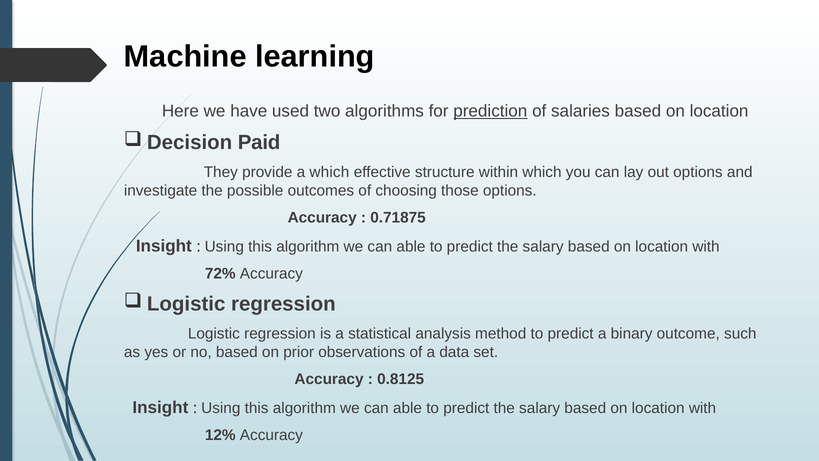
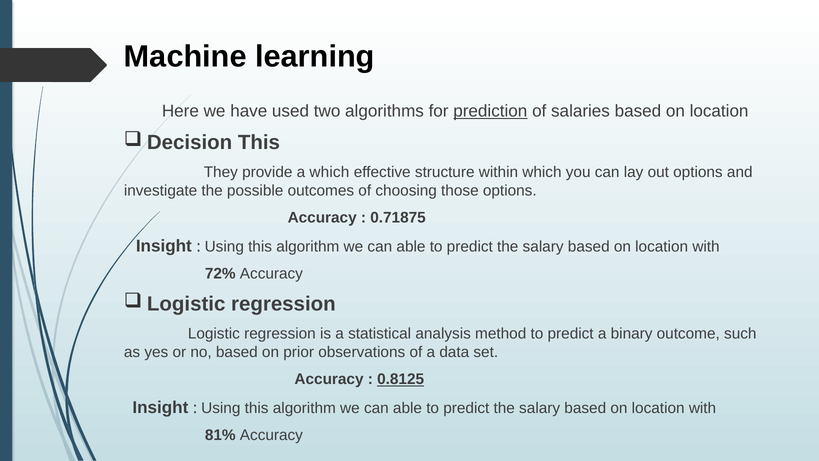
Paid: Paid -> This (259, 142)
0.8125 underline: none -> present (401, 379)
12%: 12% -> 81% (220, 435)
